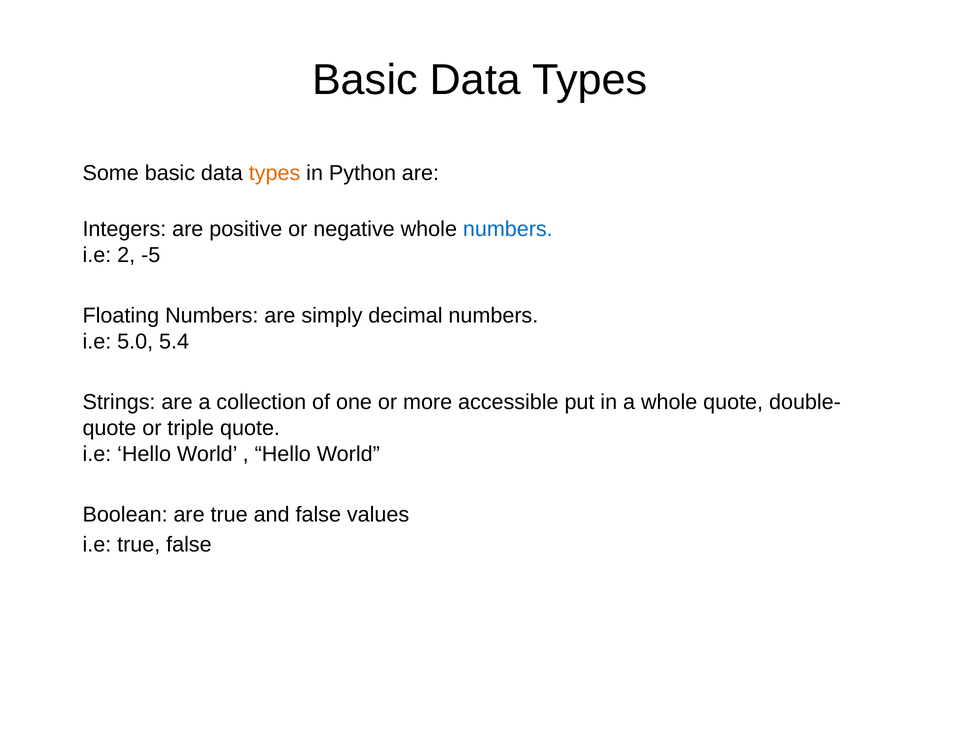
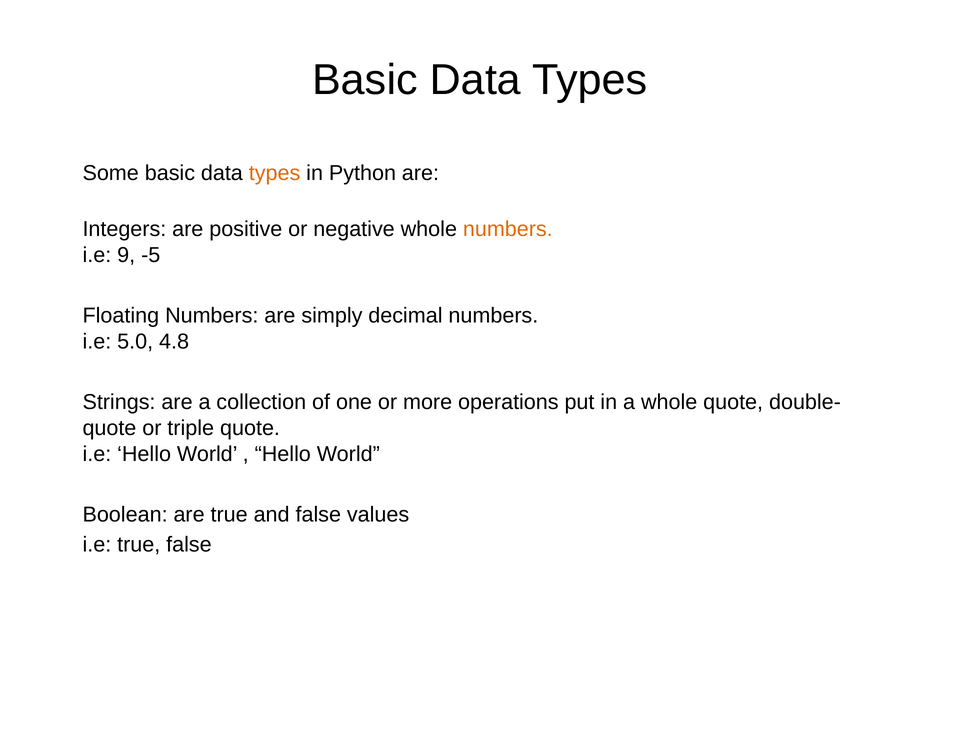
numbers colour: blue -> orange (508, 229)
2: 2 -> 9 (126, 255)
5.4: 5.4 -> 4.8 (174, 342)
accessible: accessible -> operations (508, 402)
